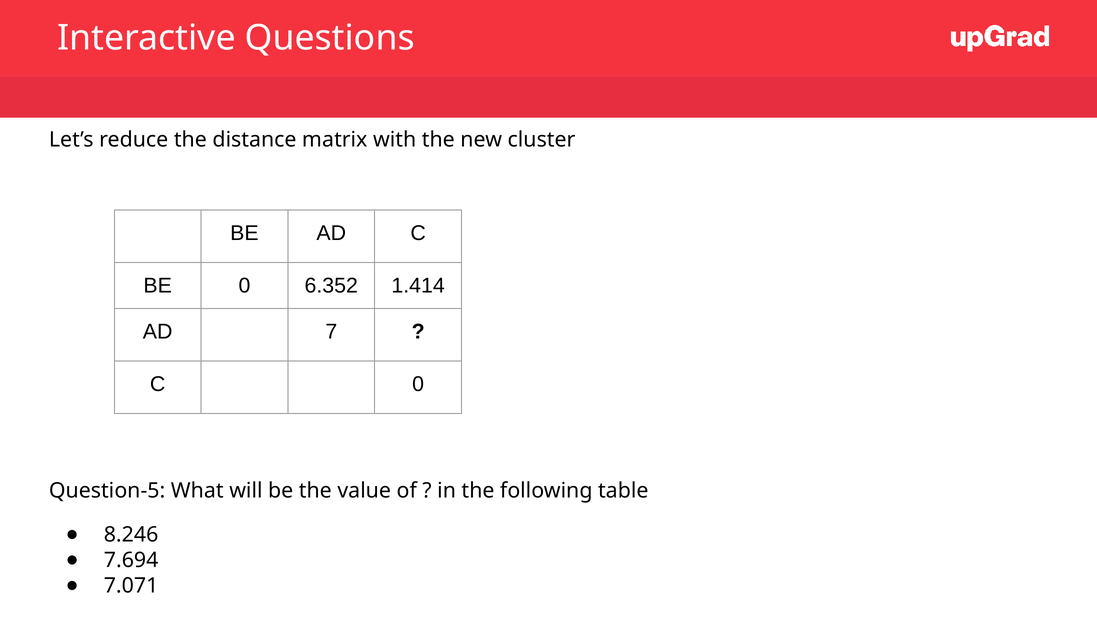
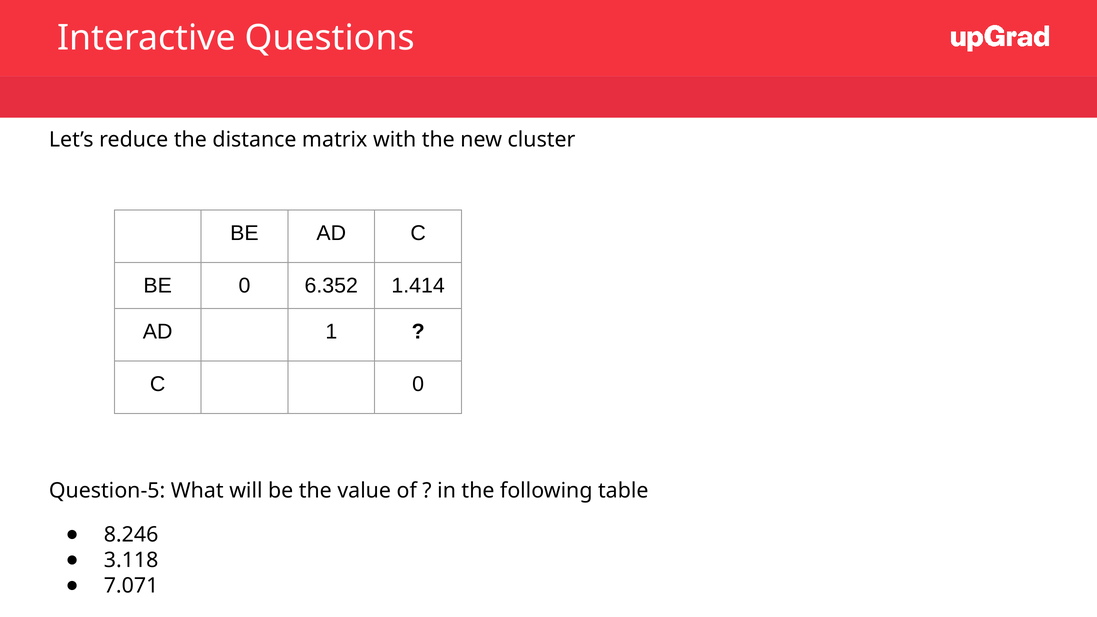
7: 7 -> 1 (331, 332)
7.694: 7.694 -> 3.118 (131, 560)
